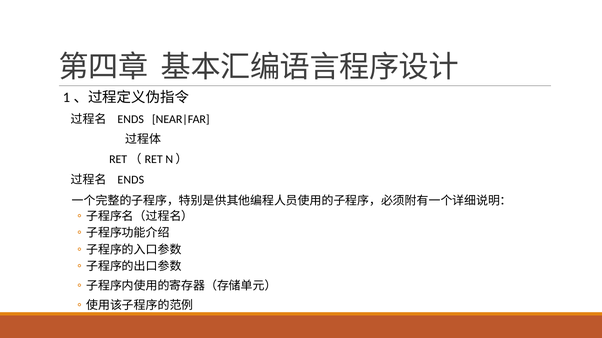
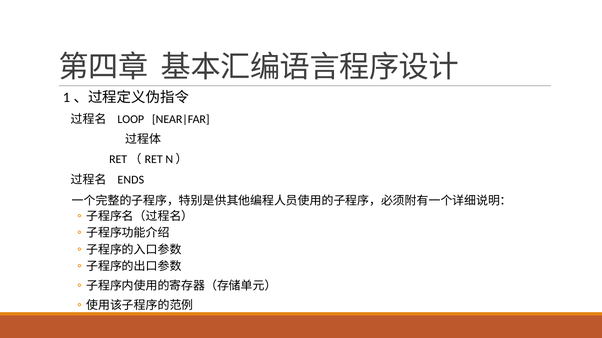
ENDS: ENDS -> LOOP (131, 119)
